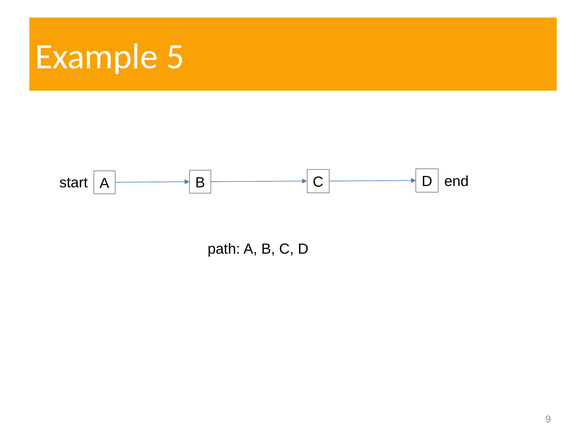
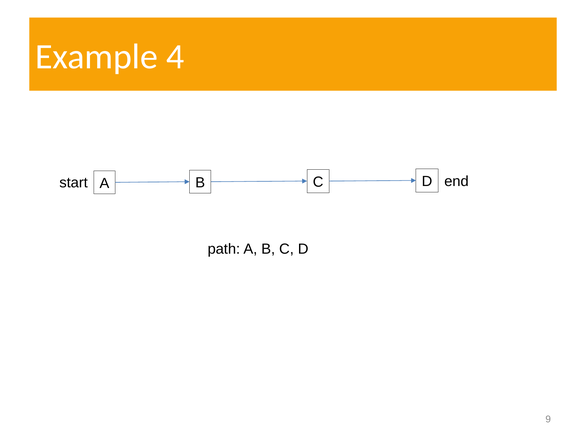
5: 5 -> 4 (175, 57)
